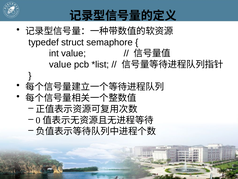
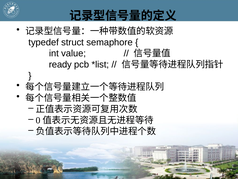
value: value -> ready (60, 64)
